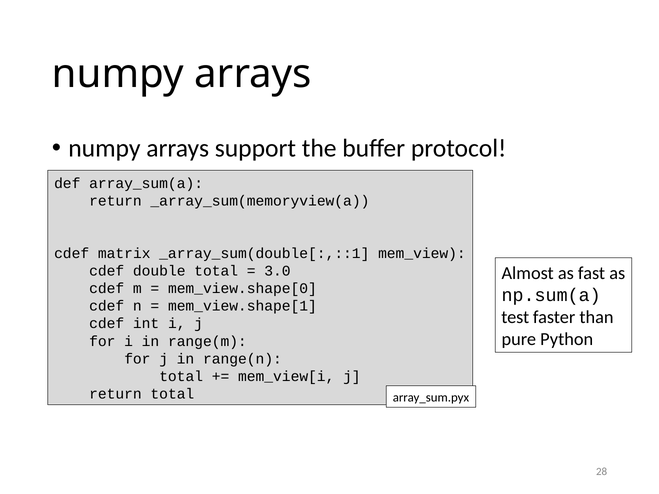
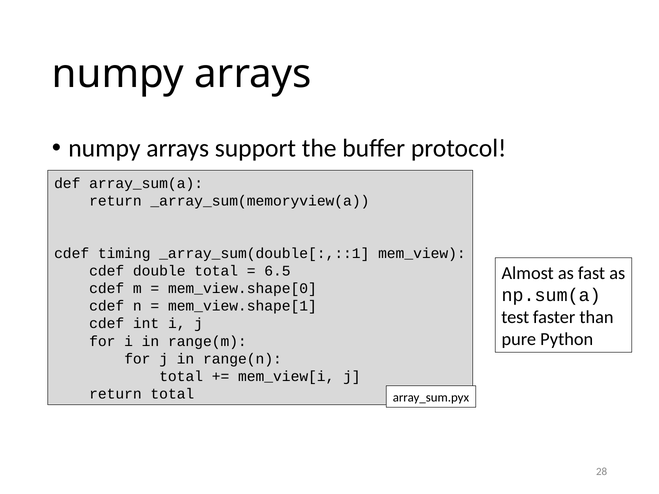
matrix: matrix -> timing (124, 254)
3.0: 3.0 -> 6.5 (277, 271)
